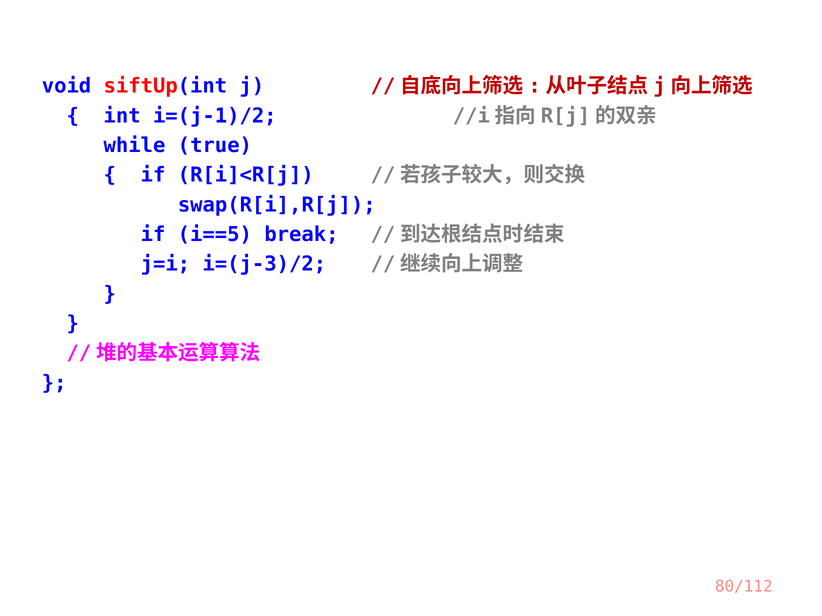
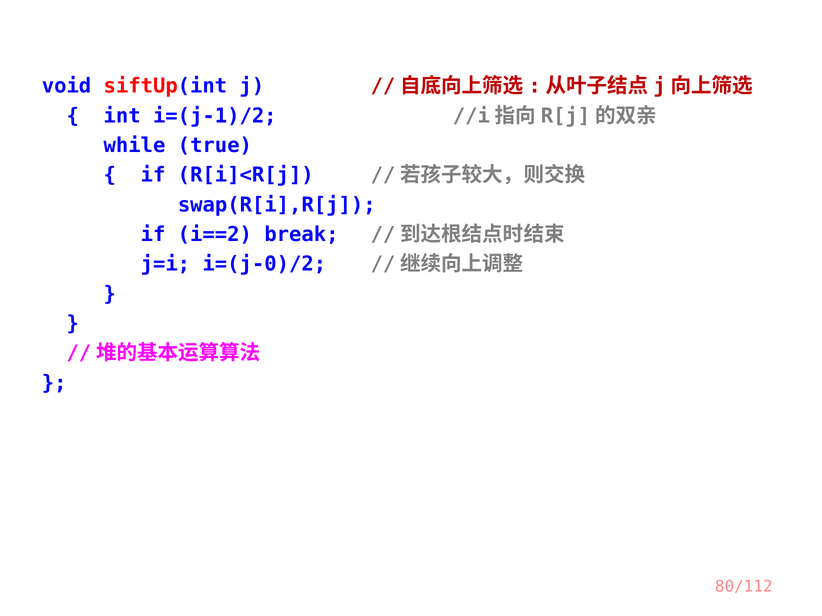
i==5: i==5 -> i==2 (215, 235)
i=(j-3)/2: i=(j-3)/2 -> i=(j-0)/2 (264, 264)
